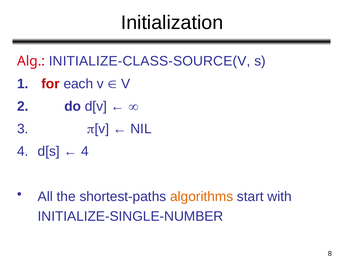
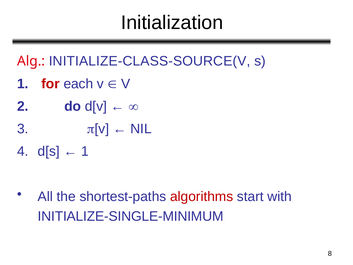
4: 4 -> 1 (85, 151)
algorithms colour: orange -> red (202, 196)
INITIALIZE-SINGLE-NUMBER: INITIALIZE-SINGLE-NUMBER -> INITIALIZE-SINGLE-MINIMUM (131, 216)
